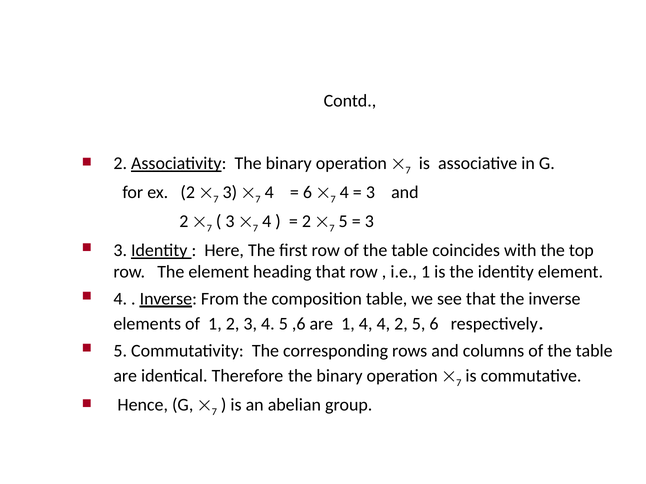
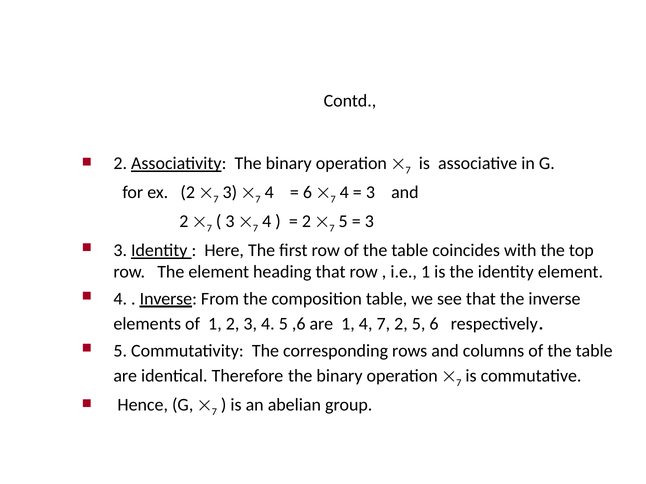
4 4: 4 -> 7 (383, 324)
